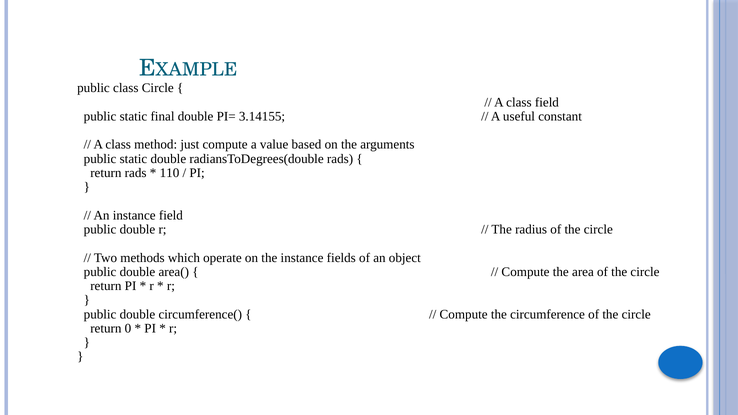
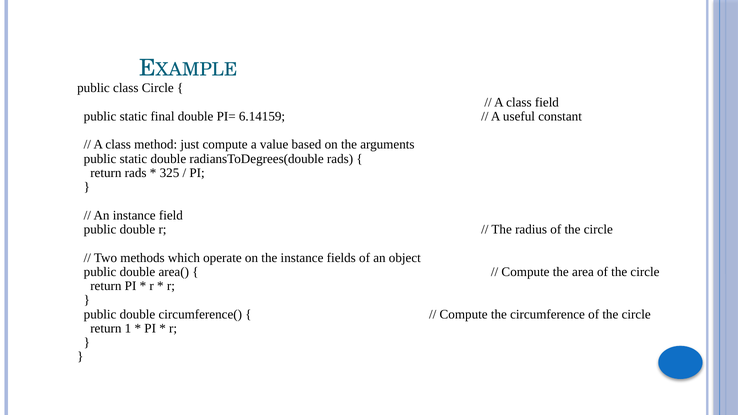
3.14155: 3.14155 -> 6.14159 (262, 116)
110: 110 -> 325 (169, 173)
0: 0 -> 1 (128, 328)
